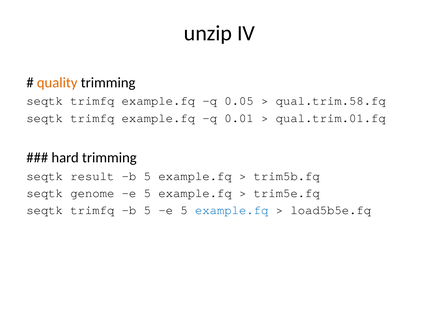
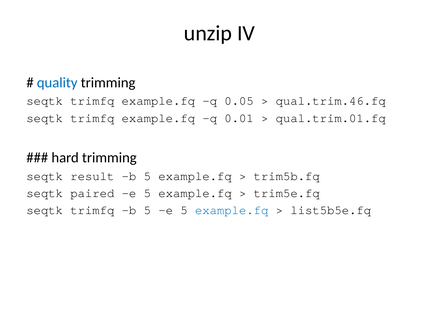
quality colour: orange -> blue (57, 83)
qual.trim.58.fq: qual.trim.58.fq -> qual.trim.46.fq (331, 101)
genome: genome -> paired (92, 193)
load5b5e.fq: load5b5e.fq -> list5b5e.fq (331, 210)
